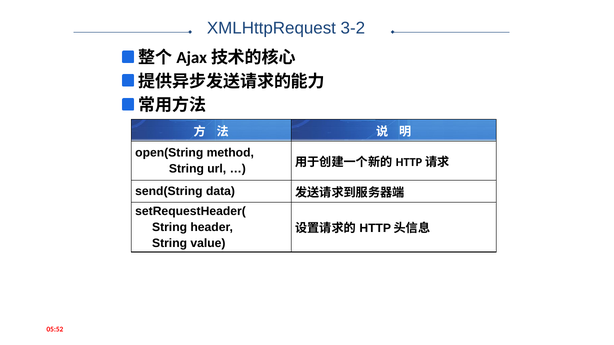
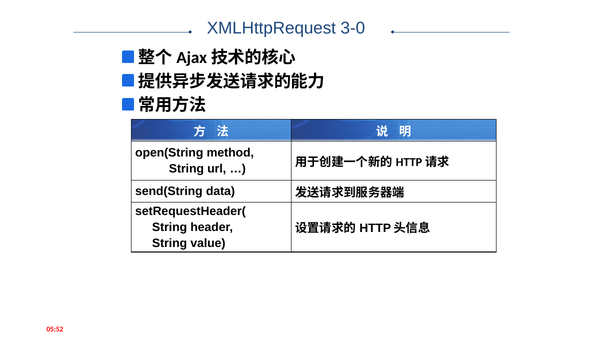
3-2: 3-2 -> 3-0 (353, 28)
